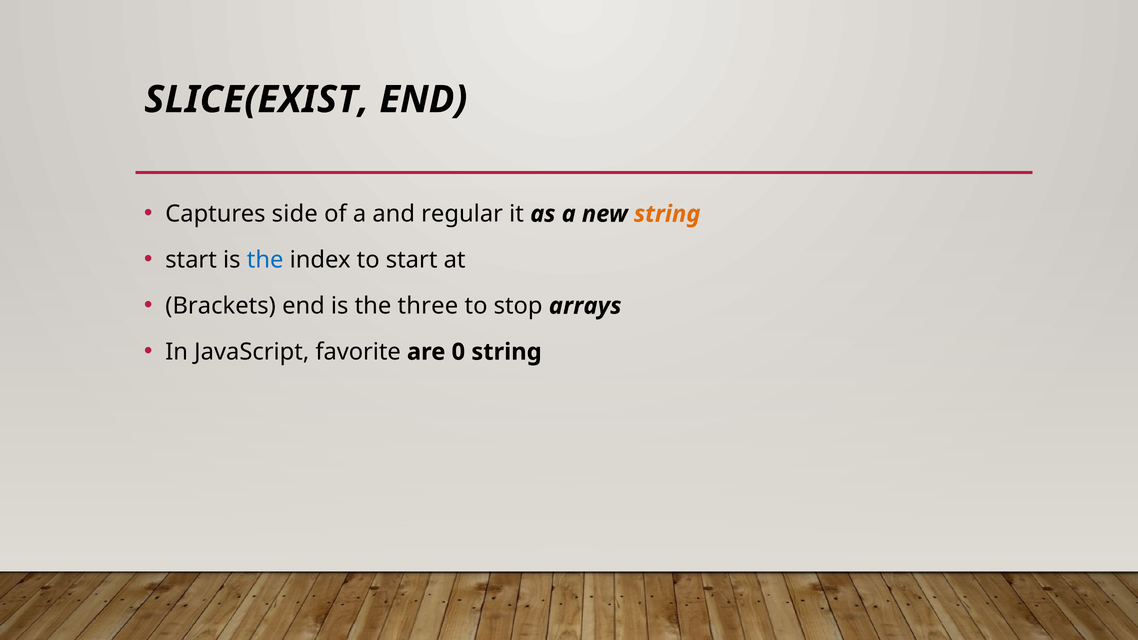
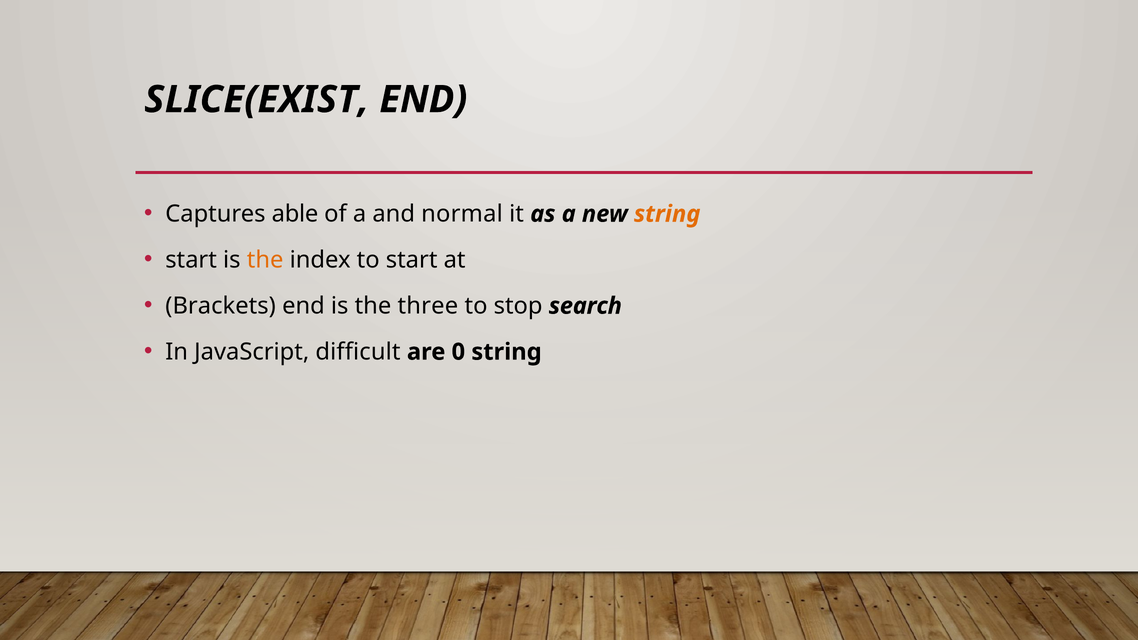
side: side -> able (295, 214)
regular: regular -> normal (462, 214)
the colour: blue -> orange (265, 260)
arrays: arrays -> search (585, 306)
favorite: favorite -> difficult (358, 352)
